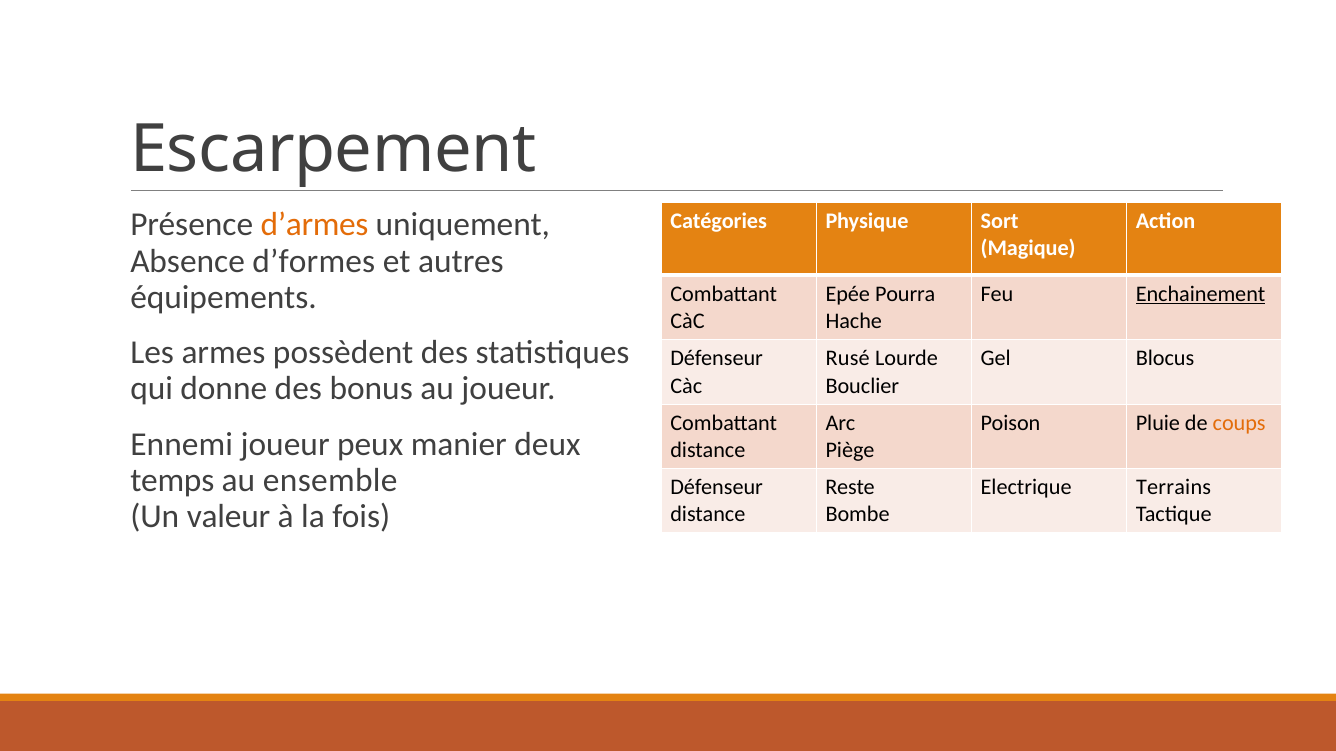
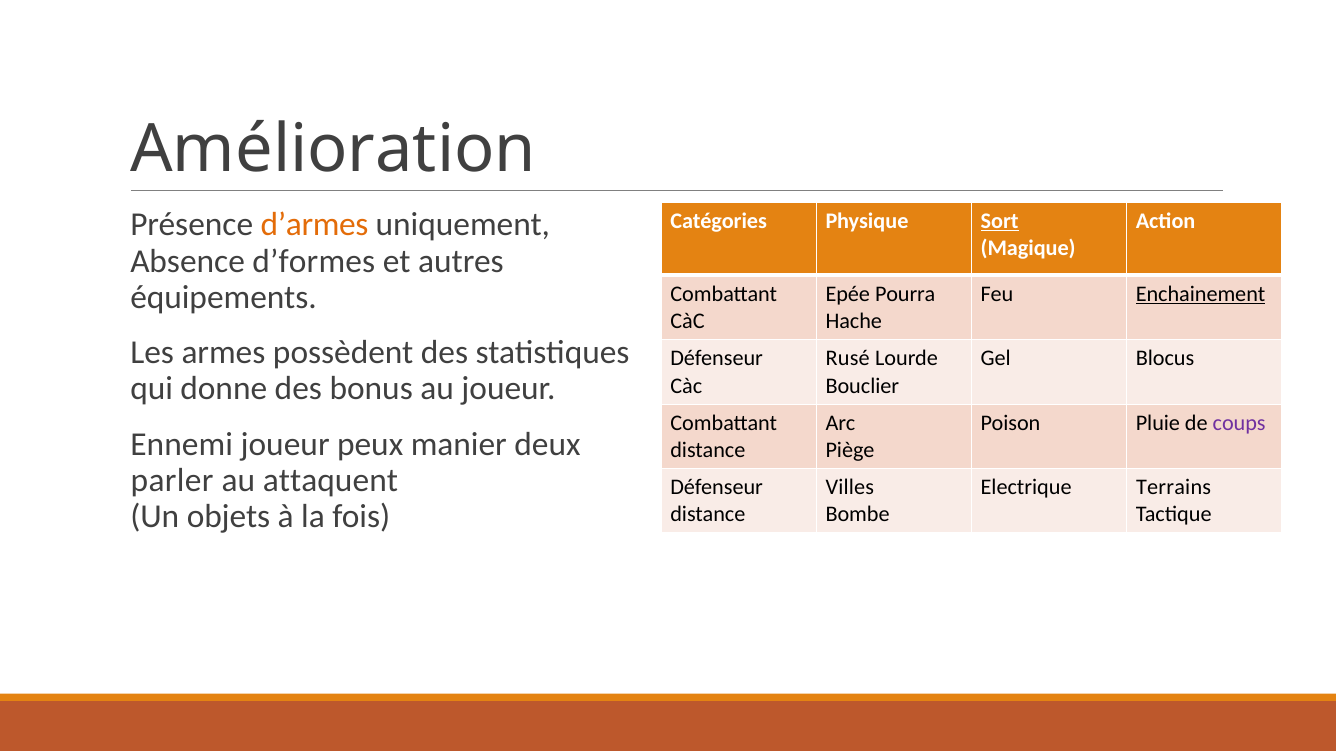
Escarpement: Escarpement -> Amélioration (333, 150)
Sort underline: none -> present (1000, 221)
coups colour: orange -> purple (1239, 423)
temps: temps -> parler (172, 480)
ensemble: ensemble -> attaquent (330, 480)
Reste: Reste -> Villes (850, 488)
valeur: valeur -> objets (228, 516)
